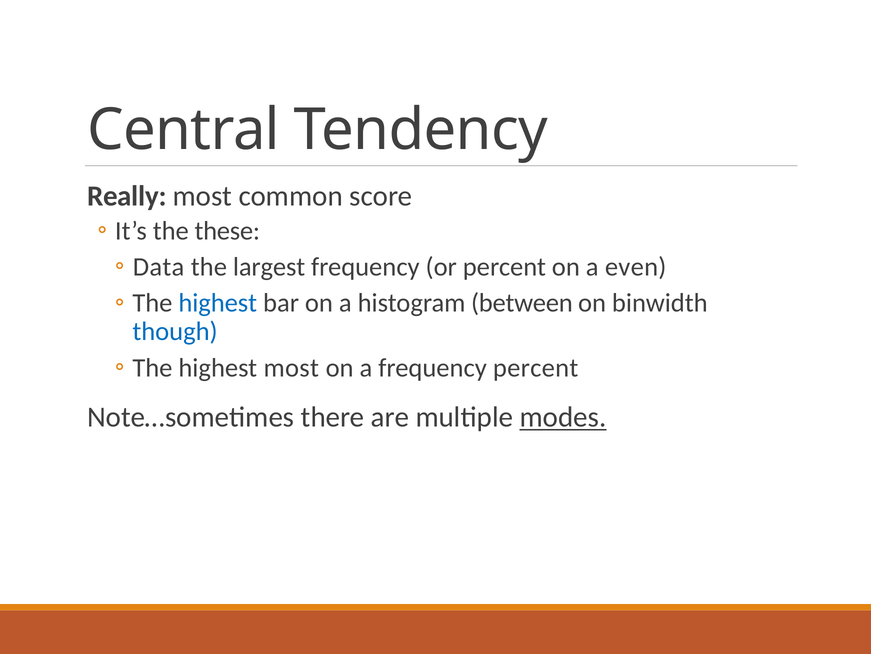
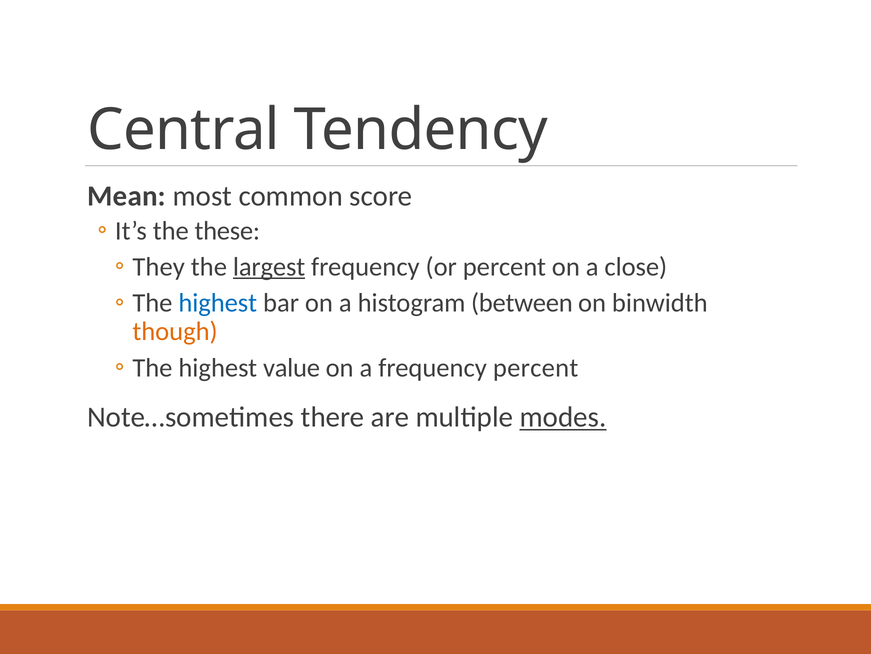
Really: Really -> Mean (127, 196)
Data: Data -> They (159, 267)
largest underline: none -> present (269, 267)
even: even -> close (636, 267)
though colour: blue -> orange (175, 331)
highest most: most -> value (292, 367)
